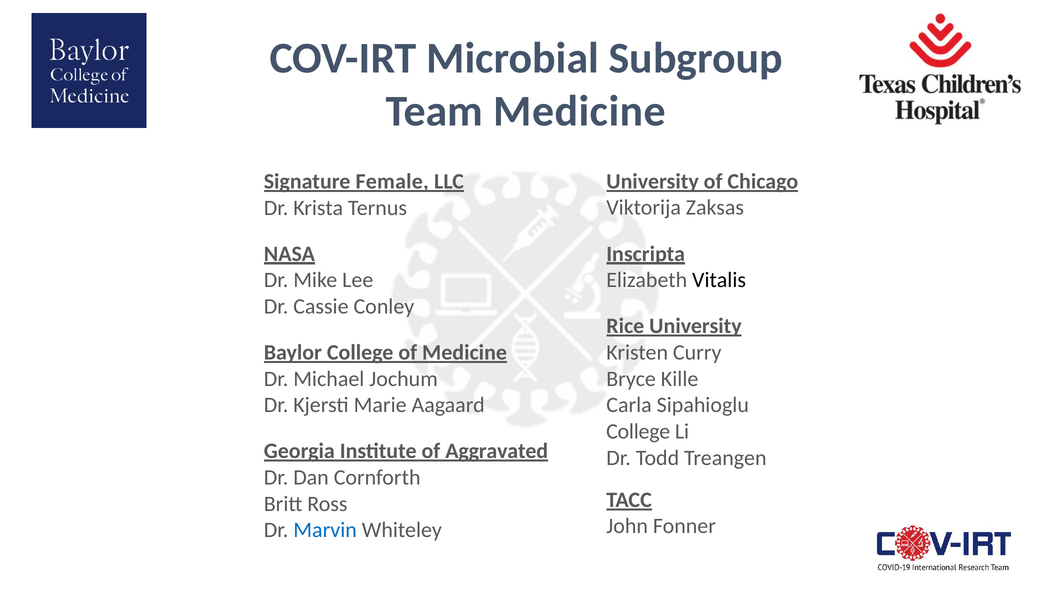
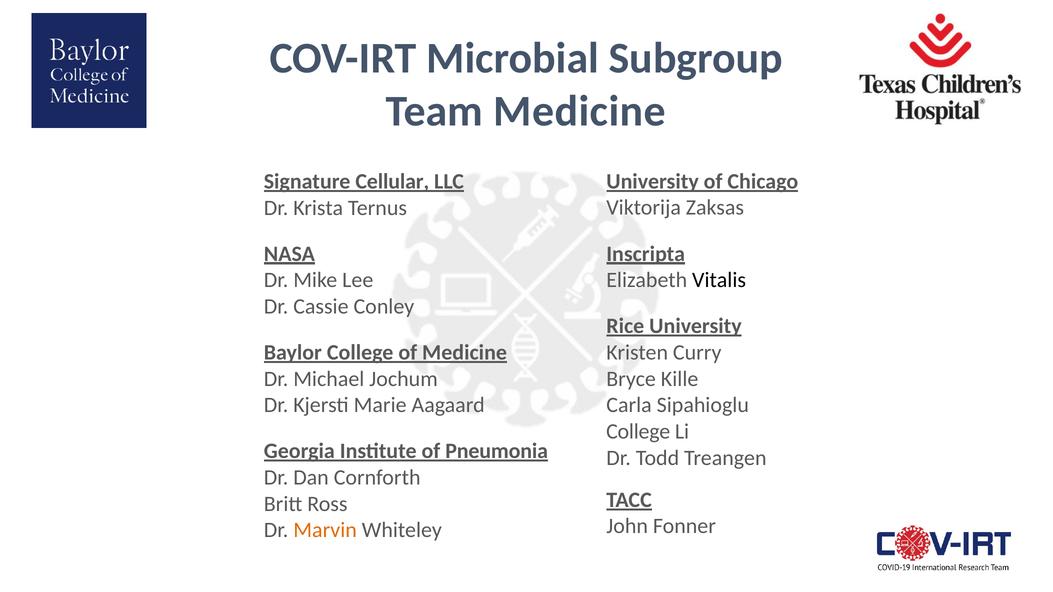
Female: Female -> Cellular (392, 182)
Aggravated: Aggravated -> Pneumonia (497, 451)
Marvin colour: blue -> orange (325, 530)
